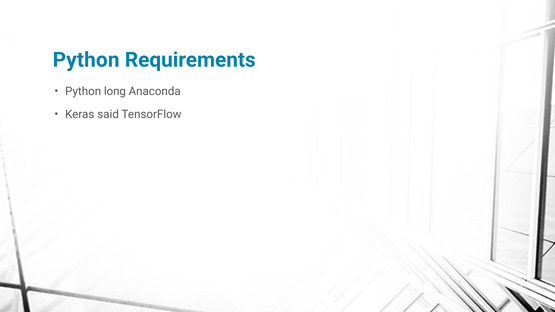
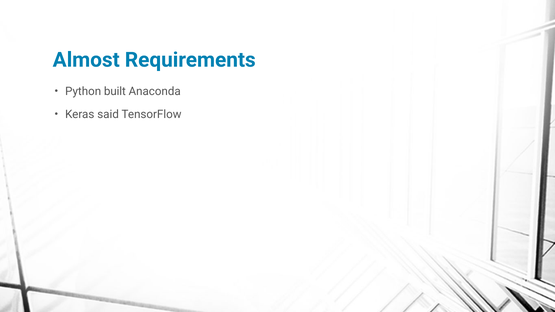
Python: Python -> Almost (86, 60)
long: long -> built (115, 92)
